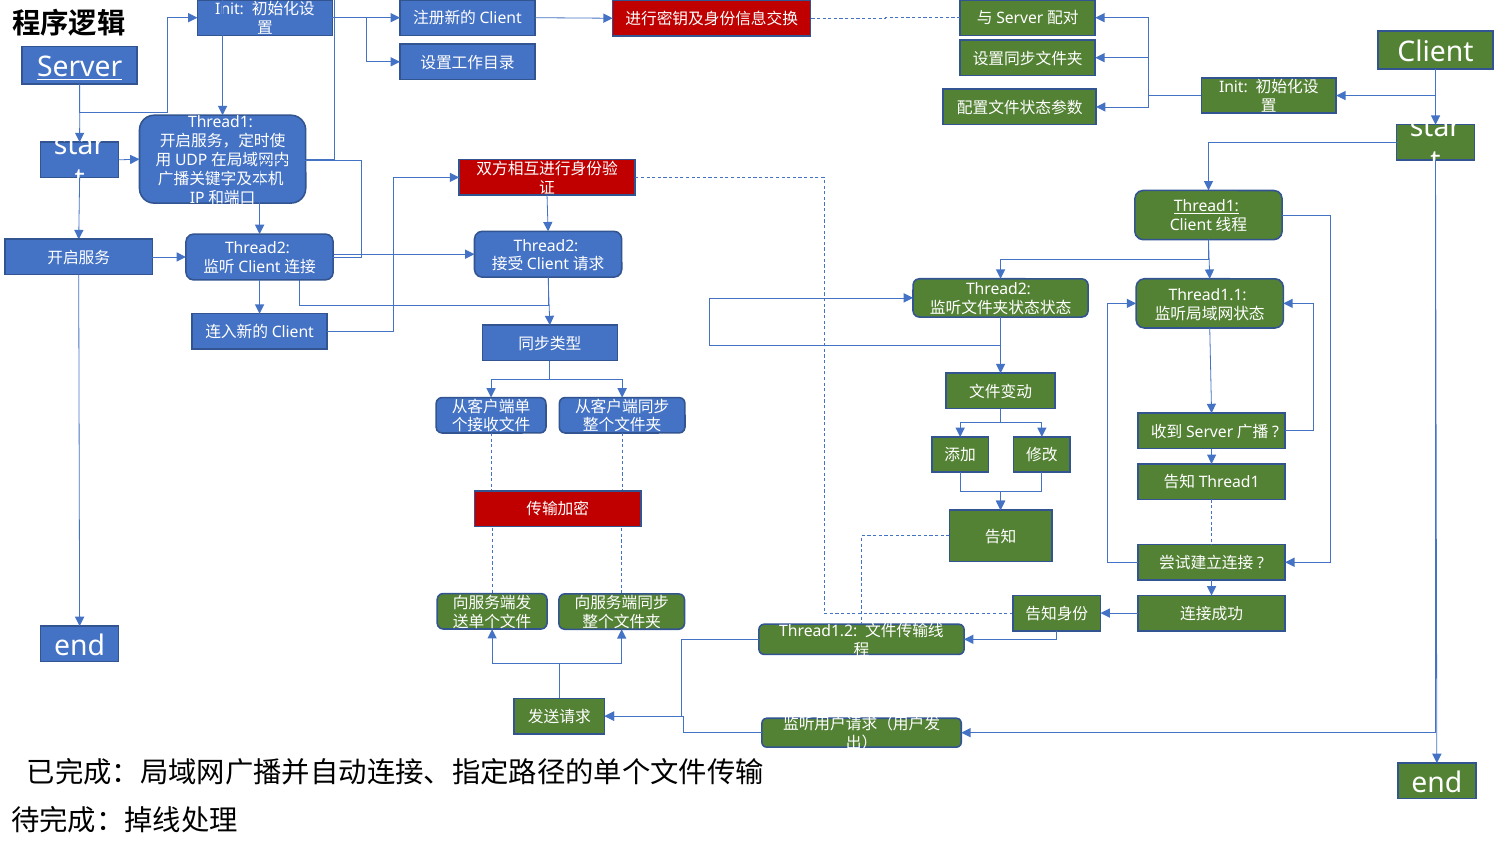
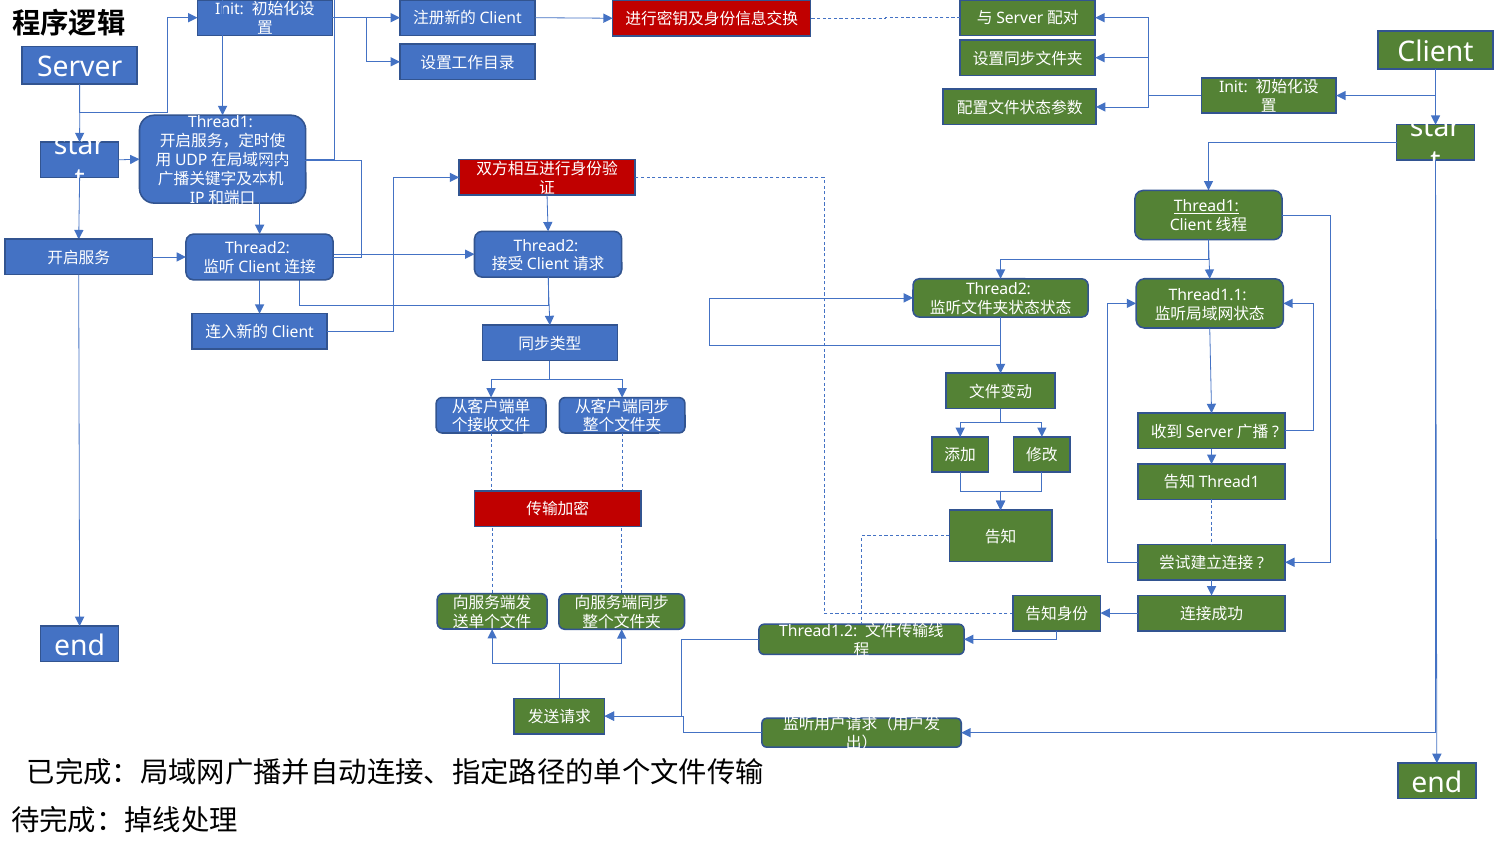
Server underline: present -> none (80, 67)
